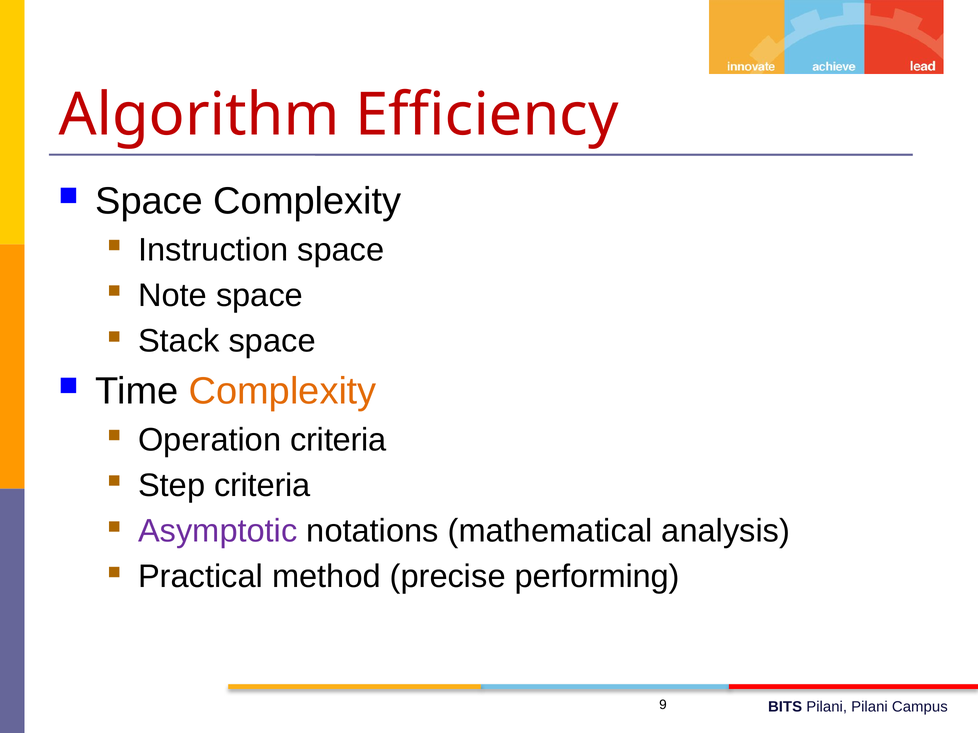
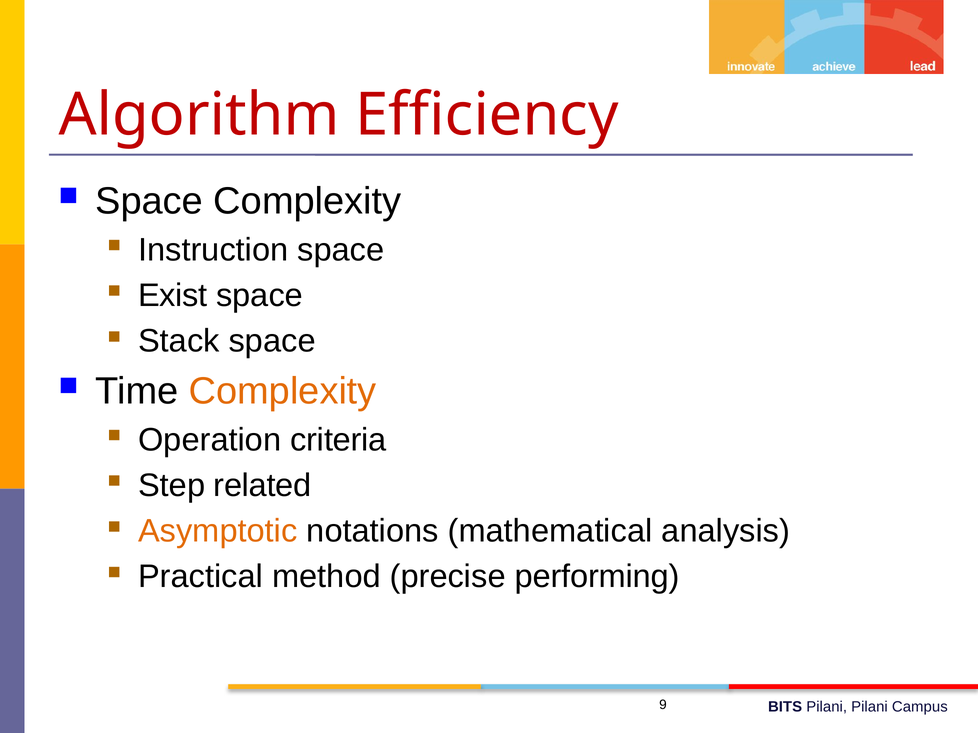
Note: Note -> Exist (173, 296)
Step criteria: criteria -> related (262, 486)
Asymptotic colour: purple -> orange (218, 531)
